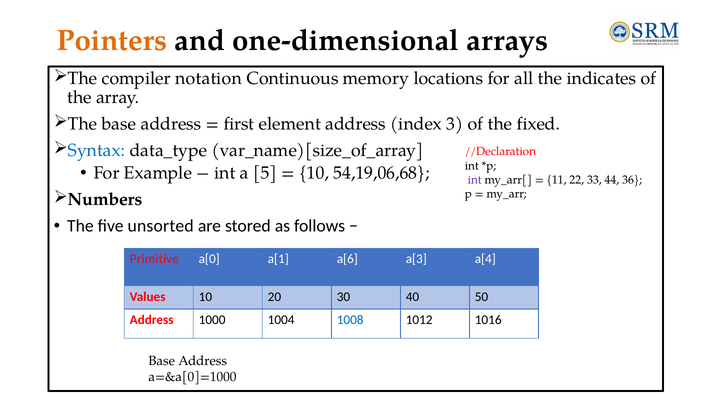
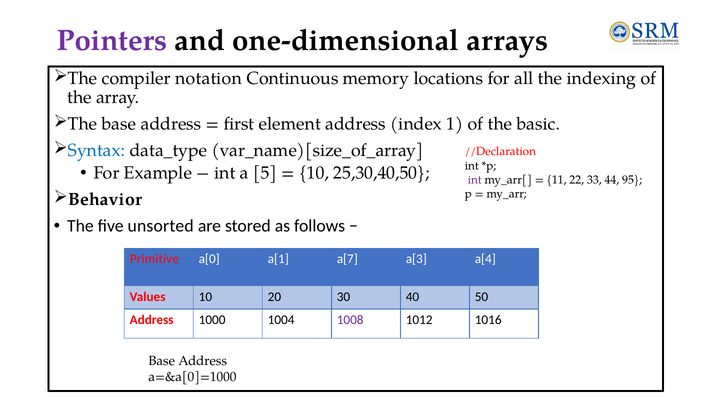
Pointers colour: orange -> purple (112, 41)
indicates: indicates -> indexing (602, 79)
3: 3 -> 1 (455, 124)
fixed: fixed -> basic (538, 124)
54,19,06,68: 54,19,06,68 -> 25,30,40,50 (381, 173)
36: 36 -> 95 (632, 180)
Numbers: Numbers -> Behavior (105, 200)
a[6: a[6 -> a[7 (347, 259)
1008 colour: blue -> purple (350, 320)
